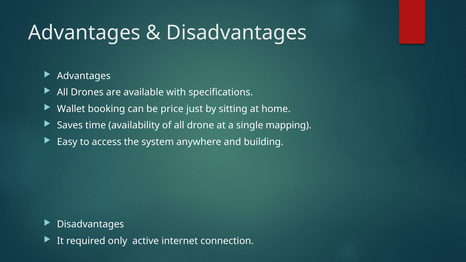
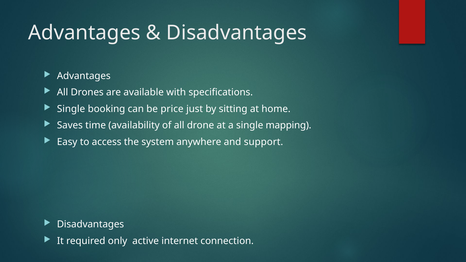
Wallet: Wallet -> Single (71, 109)
building: building -> support (264, 142)
